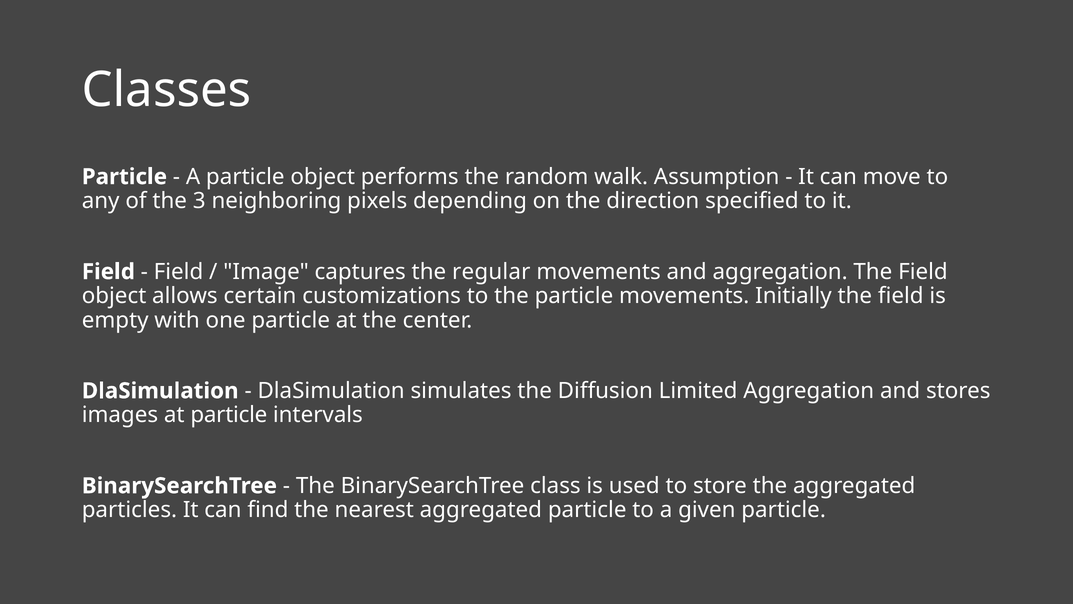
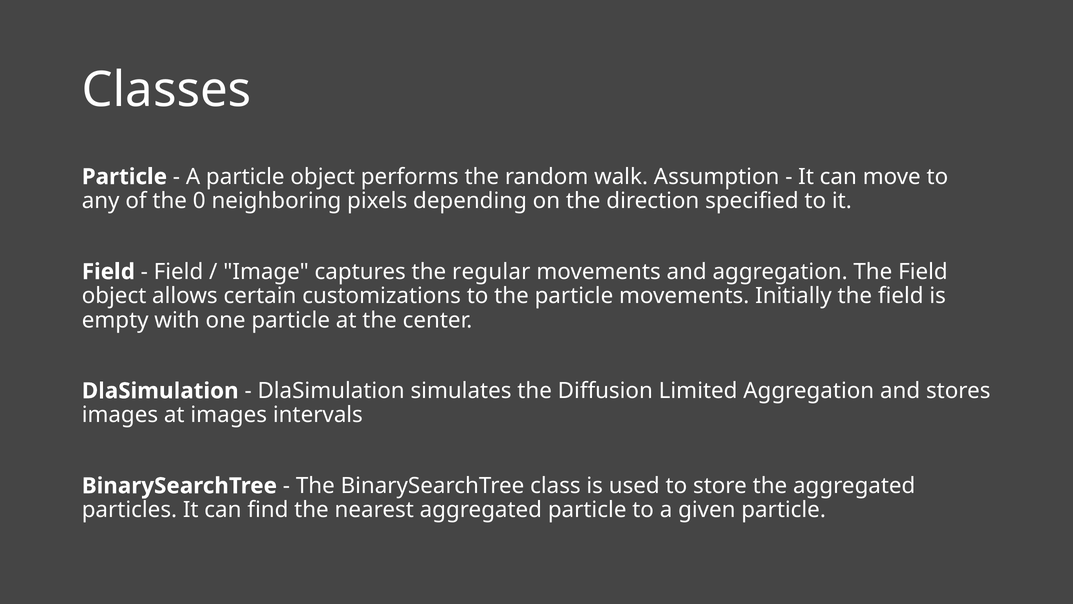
3: 3 -> 0 (199, 201)
at particle: particle -> images (229, 415)
